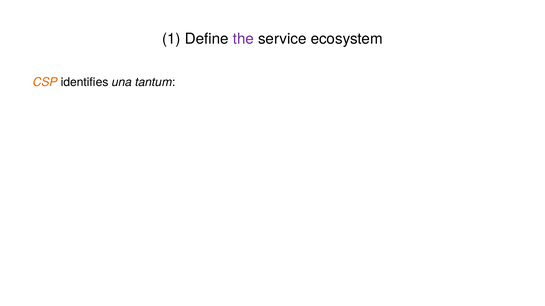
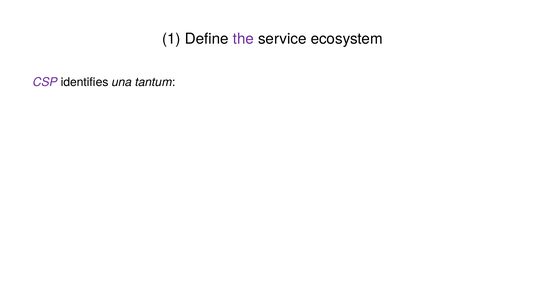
CSP colour: orange -> purple (45, 82)
